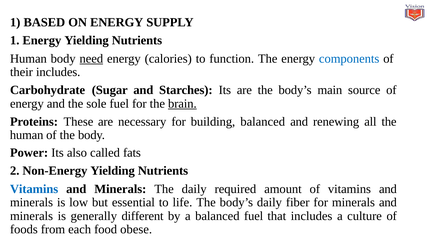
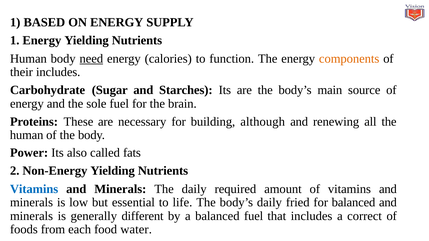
components colour: blue -> orange (349, 59)
brain underline: present -> none (182, 104)
building balanced: balanced -> although (263, 122)
fiber: fiber -> fried (298, 203)
for minerals: minerals -> balanced (354, 203)
culture: culture -> correct (365, 216)
obese: obese -> water (136, 230)
